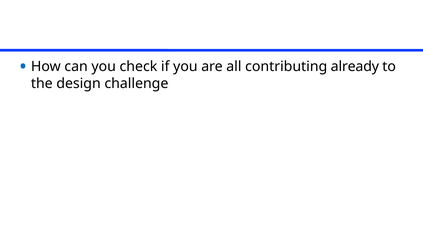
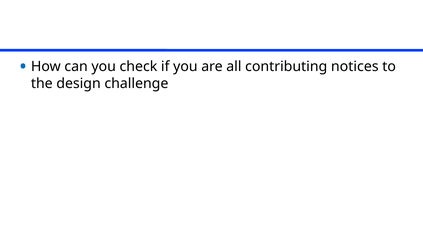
already: already -> notices (355, 67)
